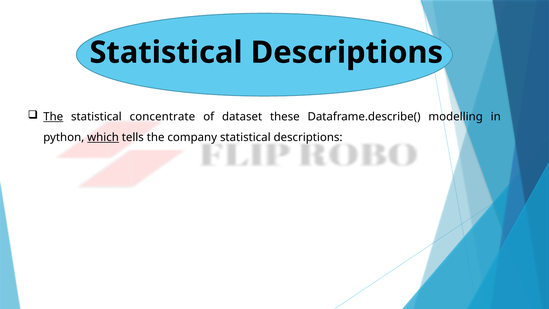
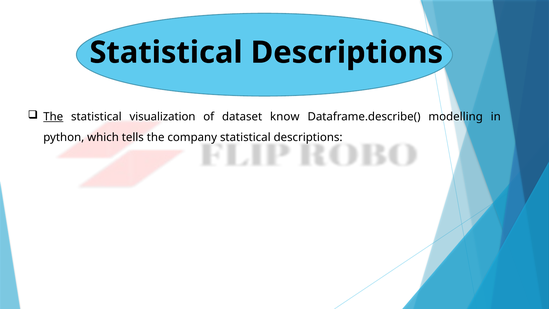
concentrate: concentrate -> visualization (163, 117)
these: these -> know (285, 117)
which underline: present -> none (103, 137)
